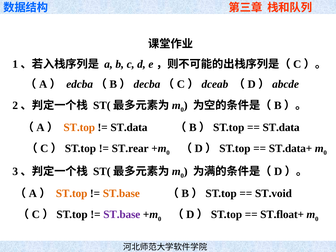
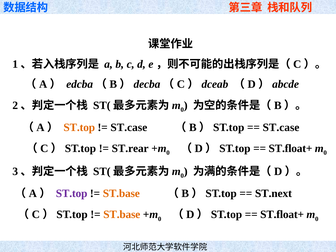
ST.data: ST.data -> ST.case (129, 127)
ST.data: ST.data -> ST.case (281, 127)
ST.data+: ST.data+ -> ST.float+ (290, 148)
ST.top colour: orange -> purple (72, 193)
ST.void: ST.void -> ST.next (273, 193)
ST.base colour: purple -> orange (122, 215)
